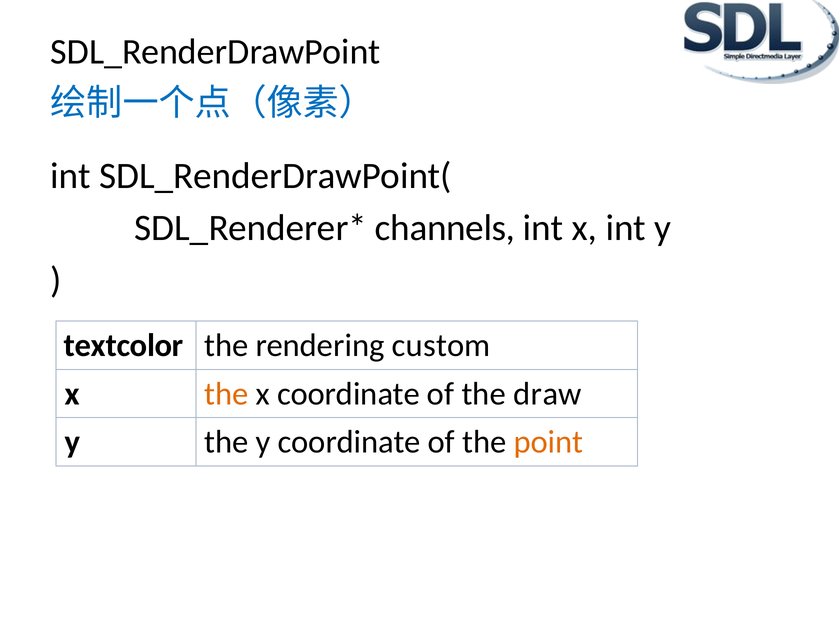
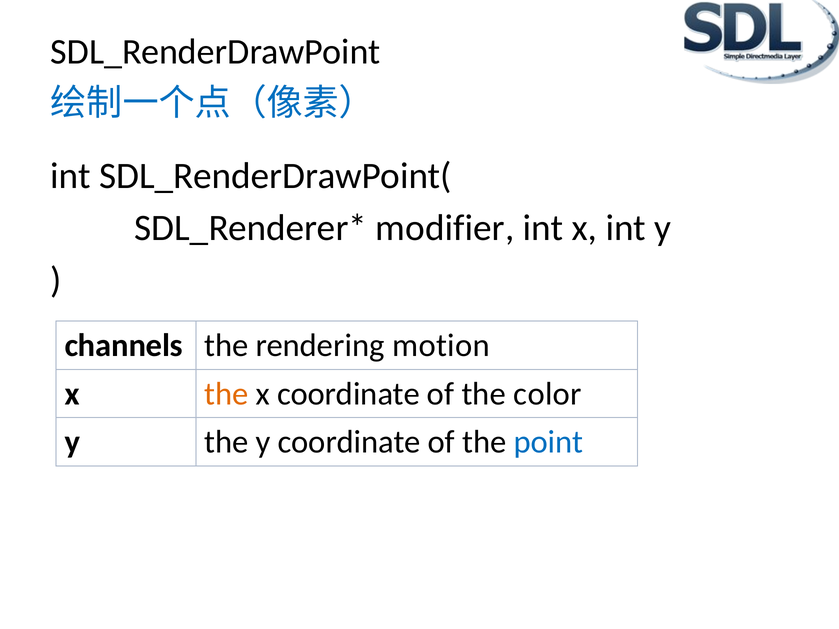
channels: channels -> modifier (445, 228)
textcolor: textcolor -> channels (124, 346)
custom: custom -> motion (441, 346)
draw: draw -> color (548, 394)
point colour: orange -> blue (549, 442)
